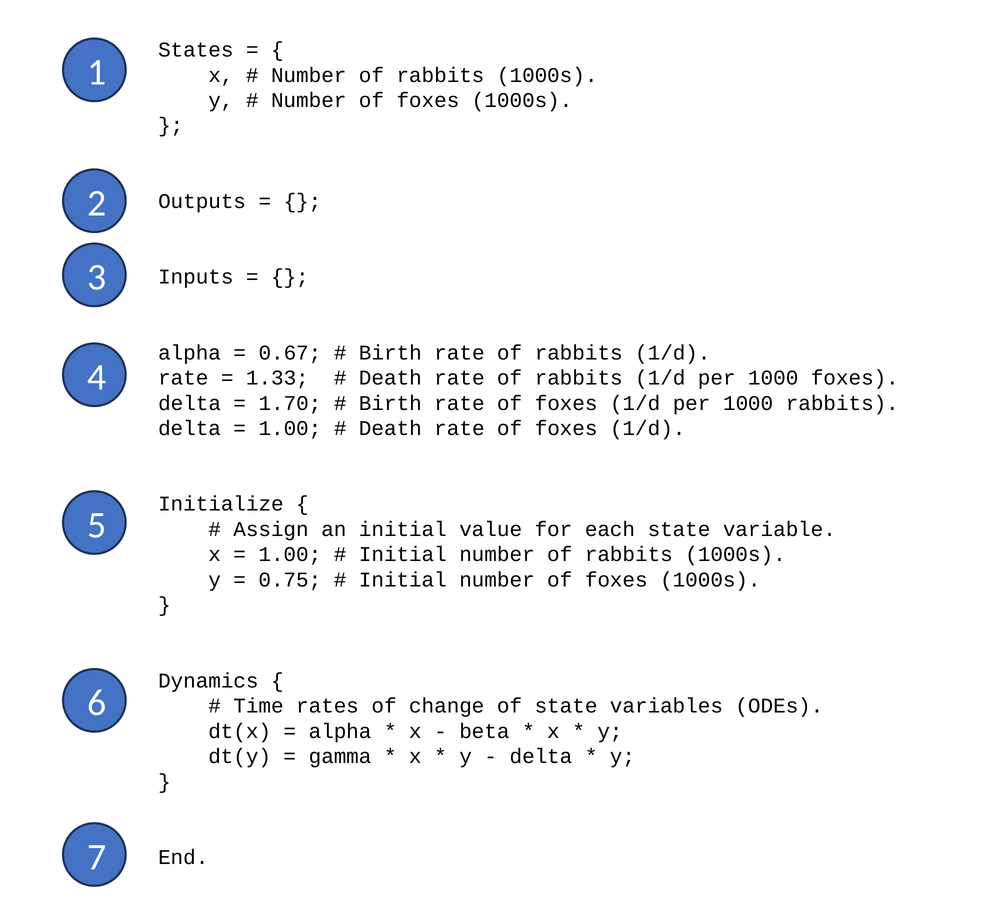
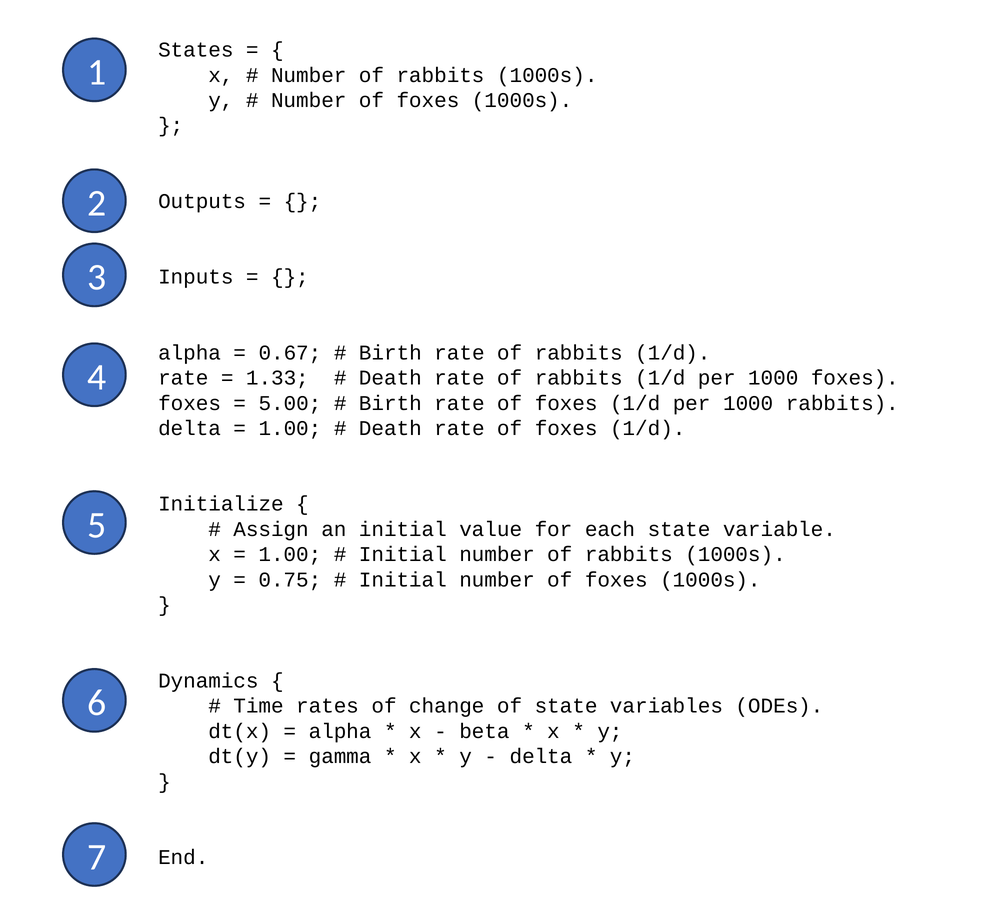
delta: delta -> foxes (190, 403)
1.70: 1.70 -> 5.00 (290, 403)
